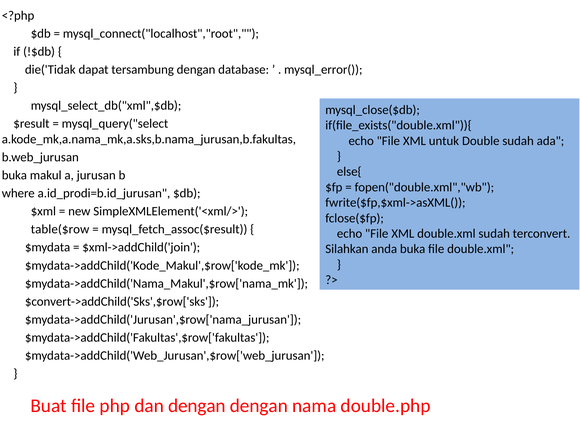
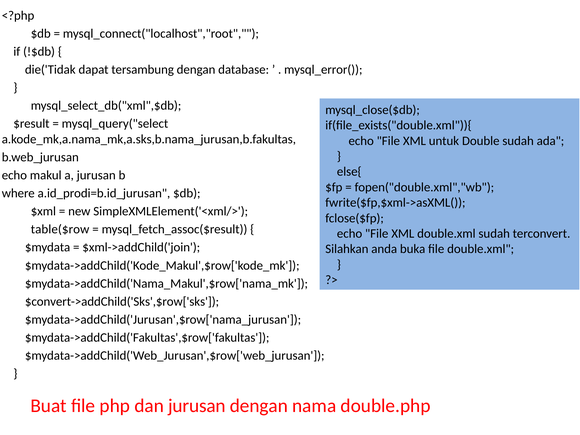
buka: buka -> echo (14, 175)
dan dengan: dengan -> jurusan (197, 406)
